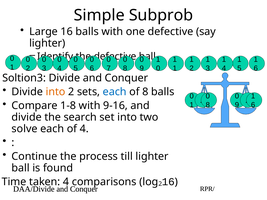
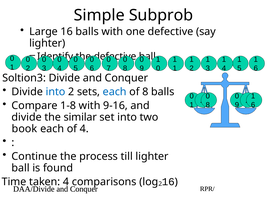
into colour: orange -> blue (56, 92)
search: search -> similar (80, 117)
solve: solve -> book (25, 129)
